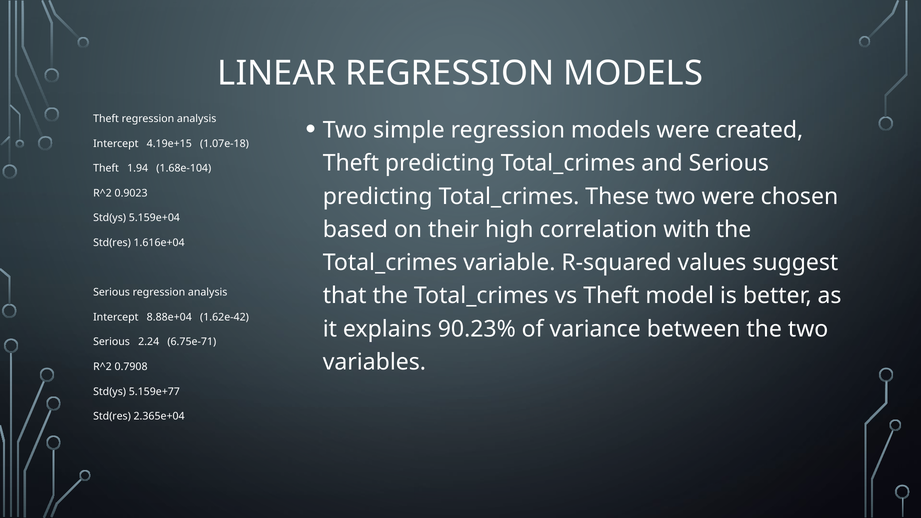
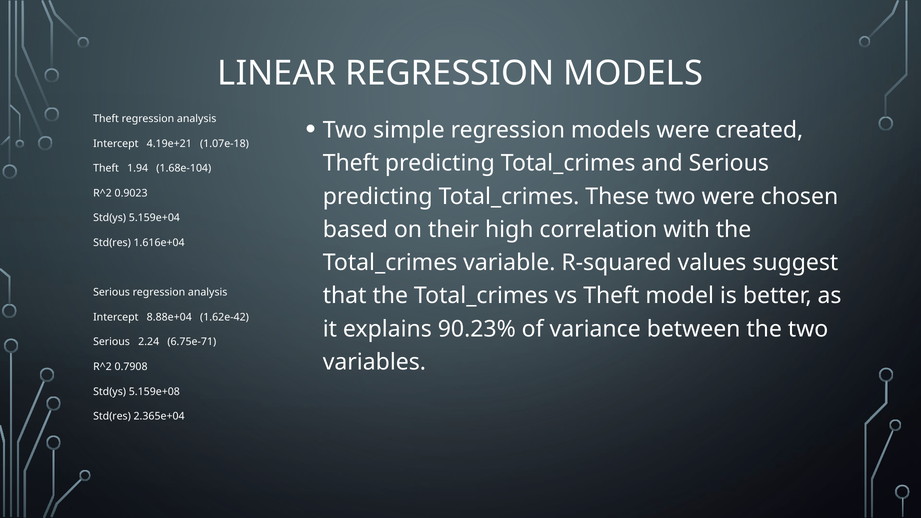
4.19e+15: 4.19e+15 -> 4.19e+21 (169, 144)
5.159e+77: 5.159e+77 -> 5.159e+08 (154, 392)
